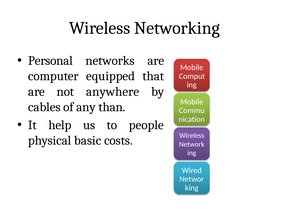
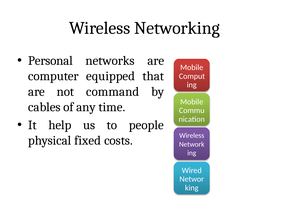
anywhere: anywhere -> command (113, 91)
than: than -> time (112, 107)
basic: basic -> fixed (88, 140)
